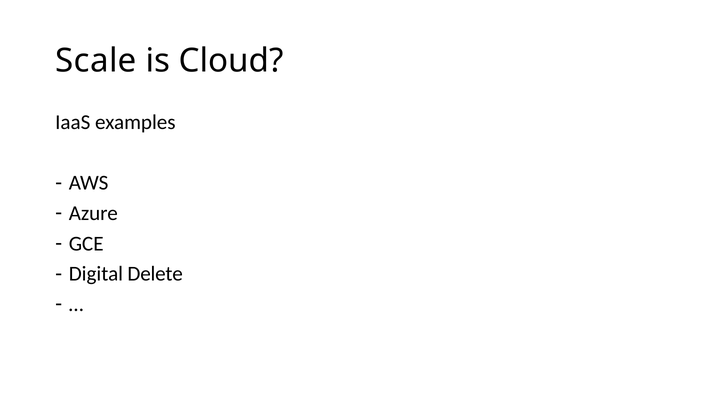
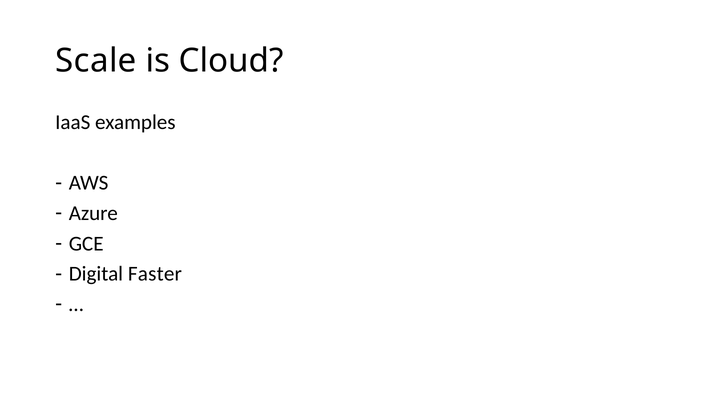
Delete: Delete -> Faster (155, 274)
